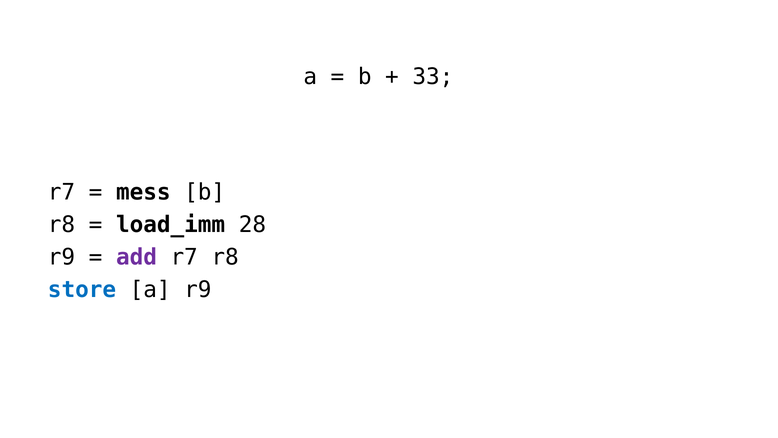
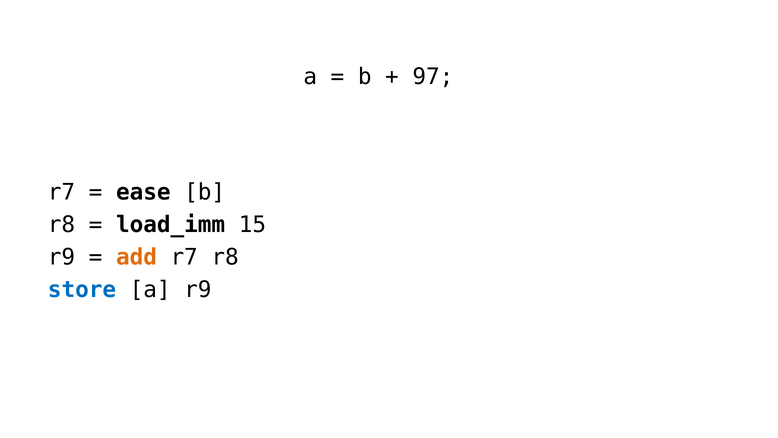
33: 33 -> 97 (433, 77)
mess: mess -> ease (143, 192)
28: 28 -> 15 (252, 225)
add colour: purple -> orange (137, 257)
